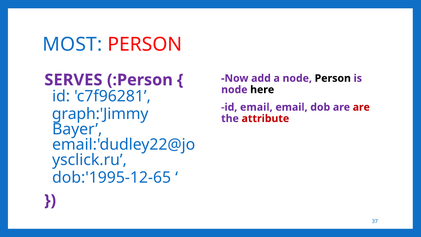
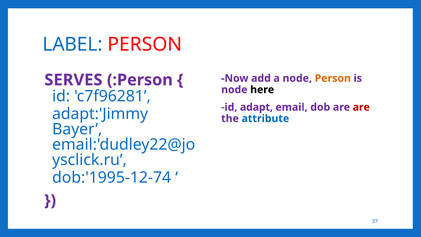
MOST: MOST -> LABEL (73, 44)
Person colour: black -> orange (333, 78)
id email: email -> adapt (256, 107)
graph:'Jimmy: graph:'Jimmy -> adapt:'Jimmy (100, 114)
attribute colour: red -> blue (265, 118)
dob:'1995-12-65: dob:'1995-12-65 -> dob:'1995-12-74 (112, 178)
